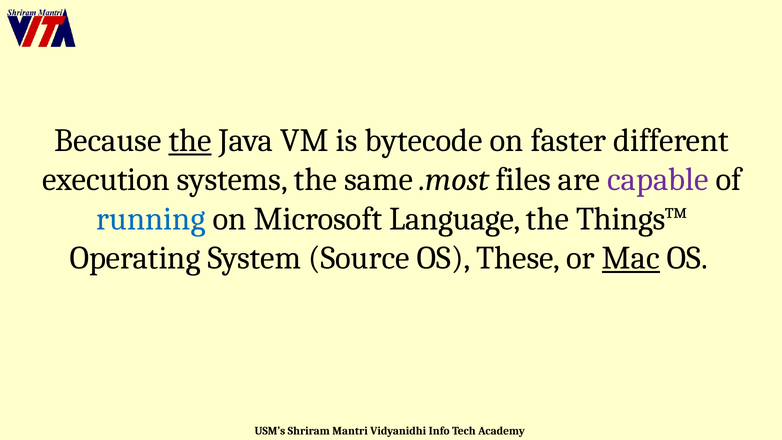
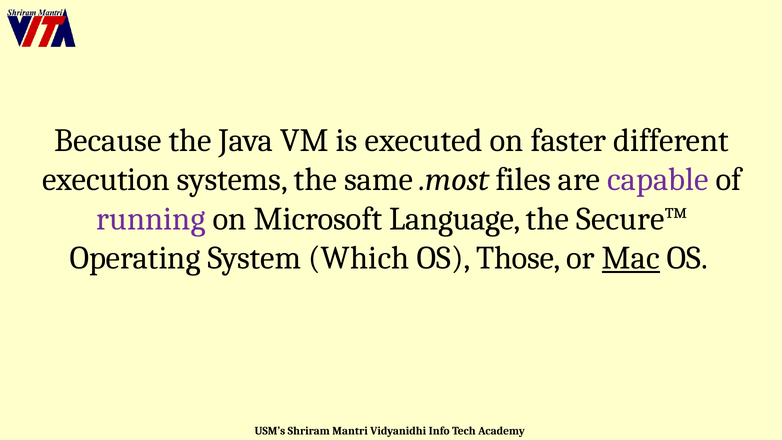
the underline: present -> none (190, 141)
bytecode: bytecode -> executed (424, 141)
running colour: blue -> purple (151, 219)
Things™: Things™ -> Secure™ (632, 219)
Source: Source -> Which (359, 258)
These: These -> Those (518, 258)
